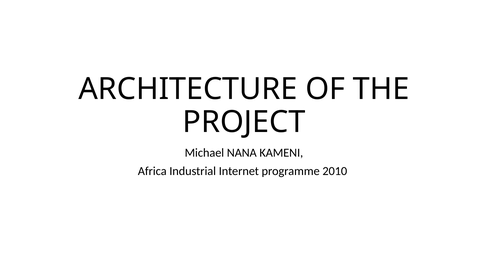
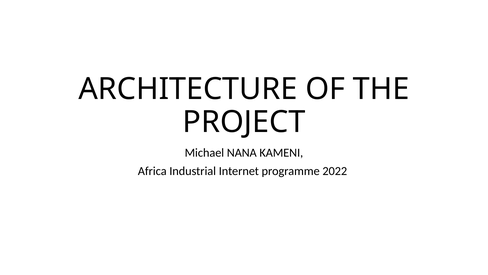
2010: 2010 -> 2022 (335, 171)
